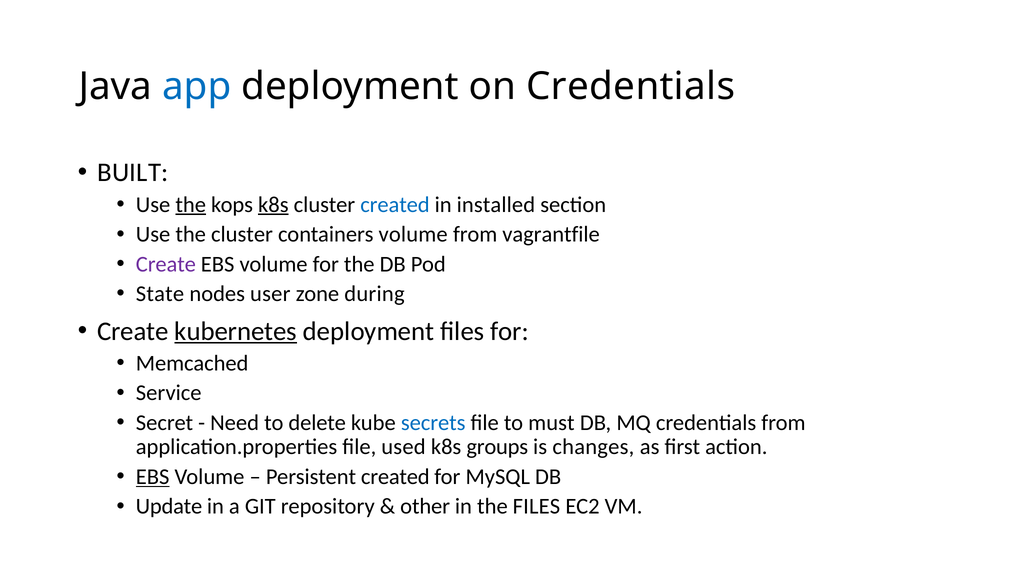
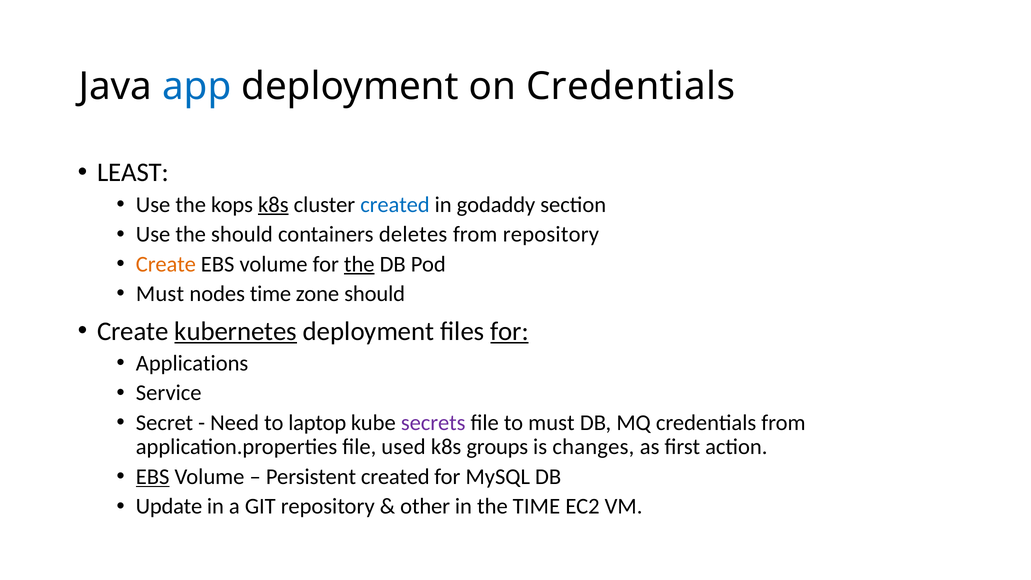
BUILT: BUILT -> LEAST (133, 173)
the underline: present -> none (191, 205)
installed: installed -> godaddy (496, 205)
the cluster: cluster -> should (242, 234)
containers volume: volume -> deletes (413, 234)
from vagrantfile: vagrantfile -> repository (551, 234)
Create colour: purple -> orange (166, 264)
the underline: none -> present (359, 264)
State: State -> Must (160, 294)
nodes user: user -> time (271, 294)
zone during: during -> should (375, 294)
for underline: none -> present (510, 331)
Memcached: Memcached -> Applications (192, 363)
delete: delete -> laptop (317, 423)
secrets colour: blue -> purple (433, 423)
the FILES: FILES -> TIME (536, 506)
